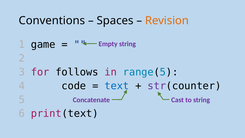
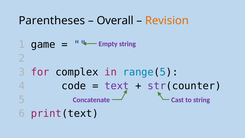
Conventions: Conventions -> Parentheses (52, 21)
Spaces: Spaces -> Overall (115, 21)
follows: follows -> complex (77, 72)
text colour: blue -> purple (117, 86)
